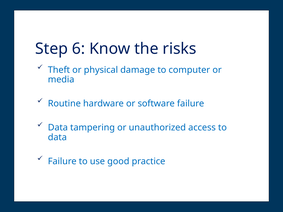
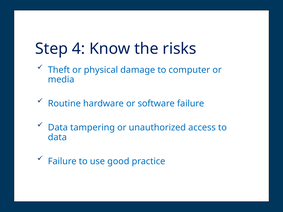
6: 6 -> 4 (79, 49)
